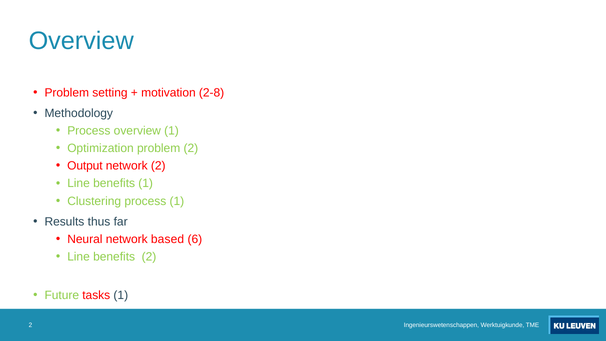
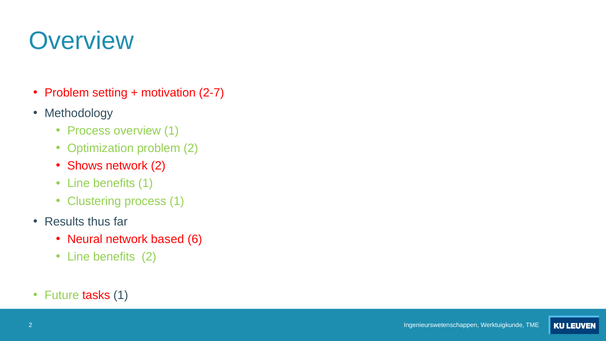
2-8: 2-8 -> 2-7 (212, 93)
Output: Output -> Shows (85, 166)
